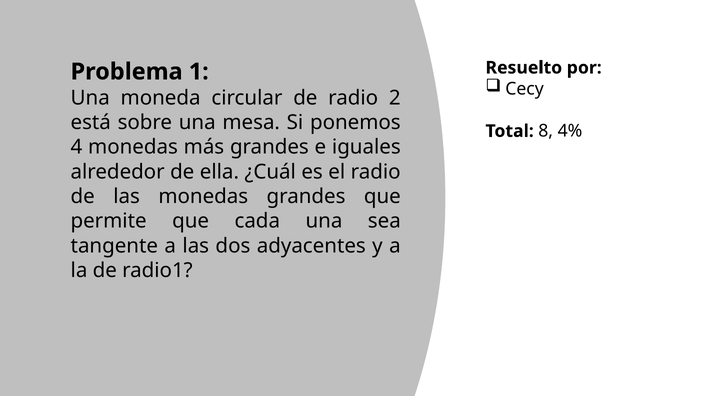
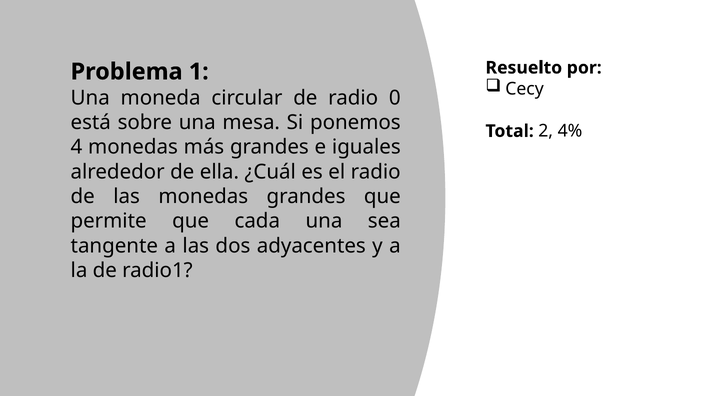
2: 2 -> 0 (395, 98)
8: 8 -> 2 (546, 131)
